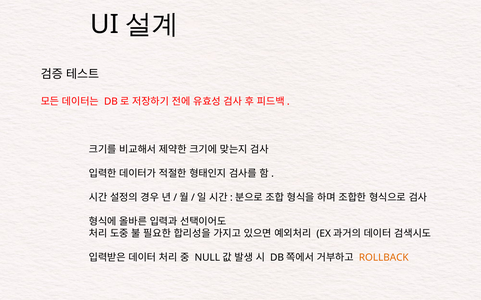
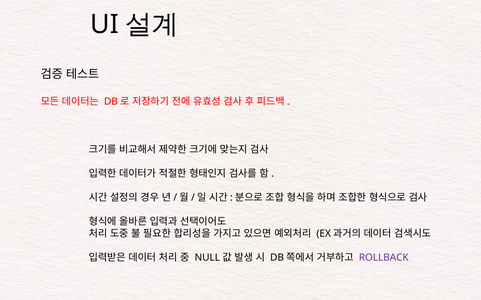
ROLLBACK colour: orange -> purple (384, 258)
